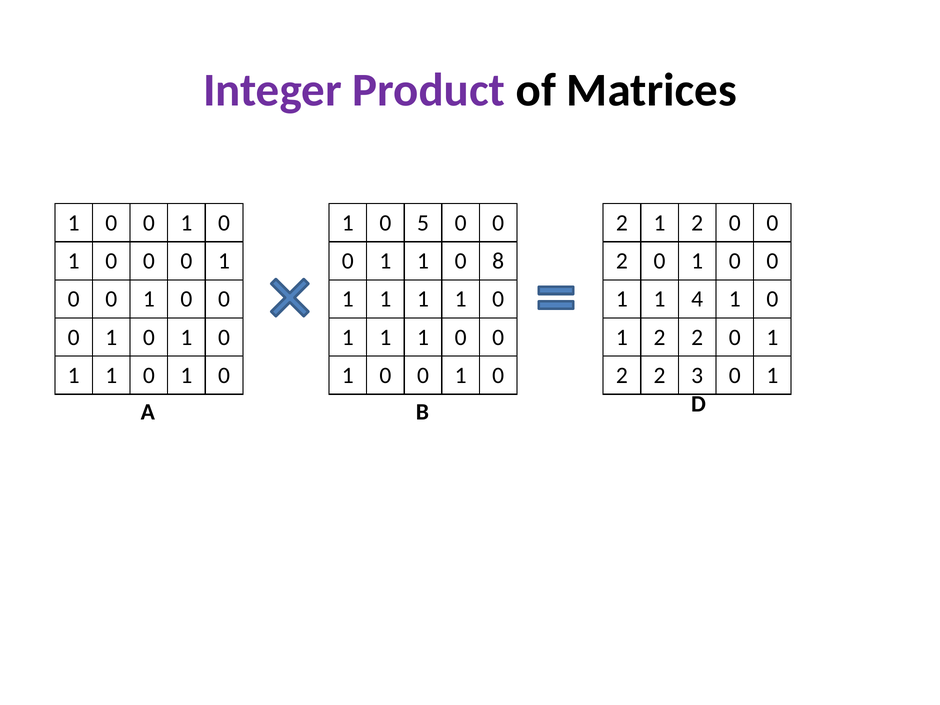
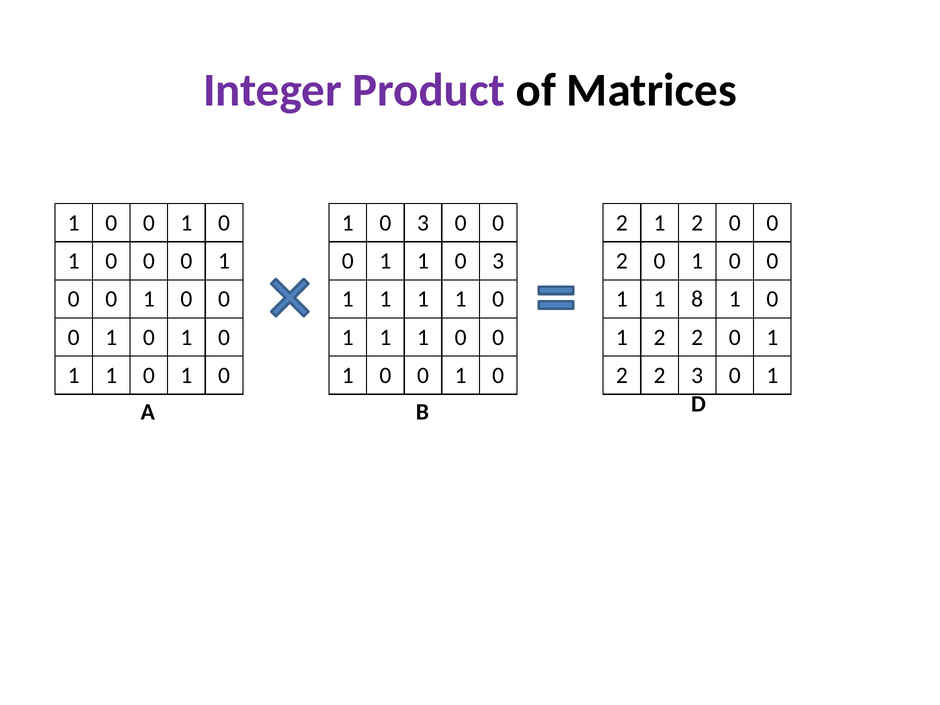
5: 5 -> 3 (423, 223)
1 1 0 8: 8 -> 3 (498, 261)
4: 4 -> 8 (697, 299)
